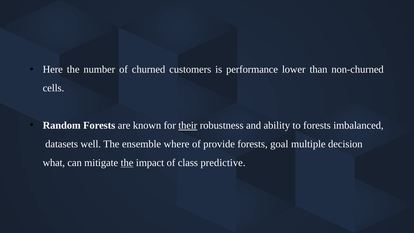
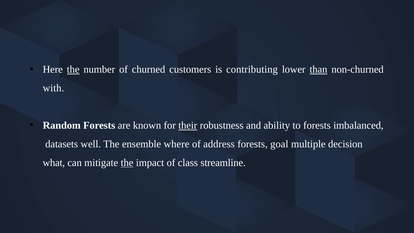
the underline: none -> present (73, 69)
performance: performance -> contributing (252, 69)
than underline: none -> present (319, 69)
cells: cells -> with (53, 88)
provide: provide -> address (219, 144)
predictive: predictive -> streamline (223, 163)
